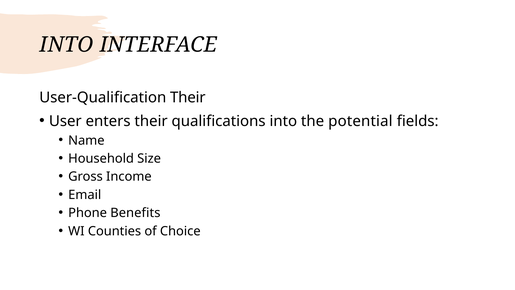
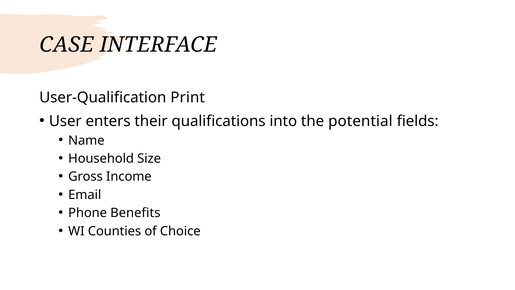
INTO: INTO -> CASE (67, 45)
User-Qualification Their: Their -> Print (188, 98)
